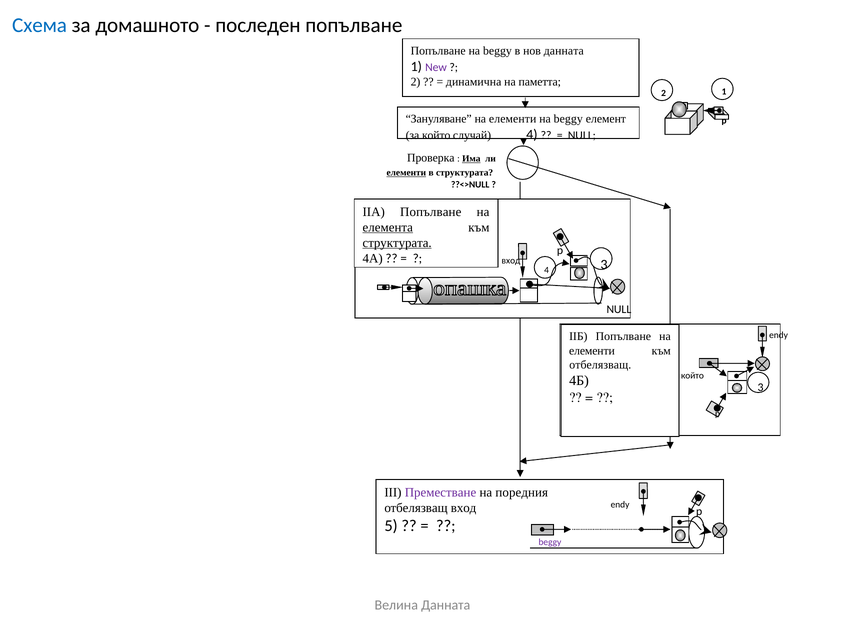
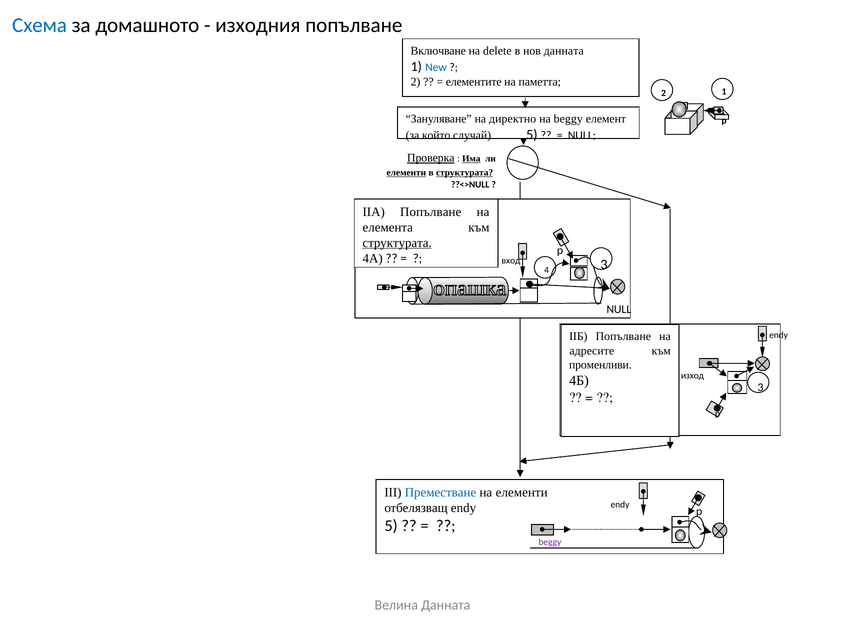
последен: последен -> изходния (258, 25)
Попълване: Попълване -> Включване (438, 51)
beggy: beggy -> delete (497, 51)
New colour: purple -> blue (436, 67)
динамична: динамична -> елементите (474, 82)
Зануляване на елементи: елементи -> директно (513, 119)
случай 4: 4 -> 5 (532, 134)
Проверка underline: none -> present (431, 158)
структурата underline: none -> present (465, 173)
елемента underline: present -> none (388, 227)
елементи: елементи -> адресите (592, 351)
отбелязващ: отбелязващ -> променливи (600, 365)
който: който -> изход (692, 375)
Преместване colour: purple -> blue (441, 492)
на поредния: поредния -> елементи (522, 492)
отбелязващ вход: вход -> endy (463, 508)
